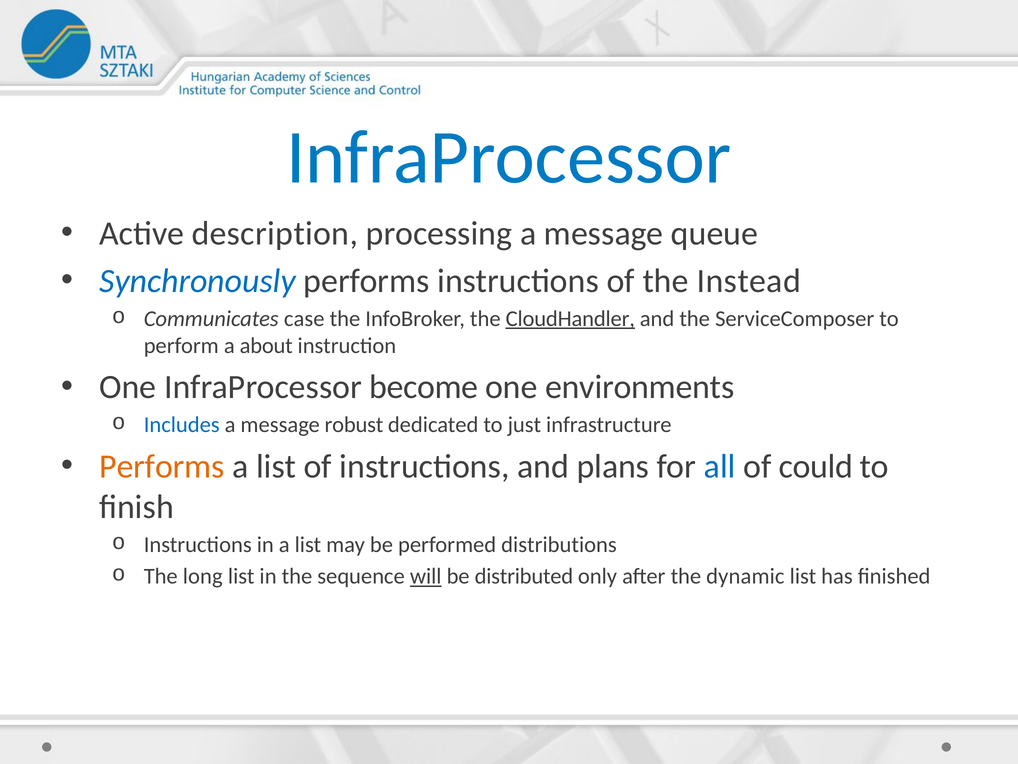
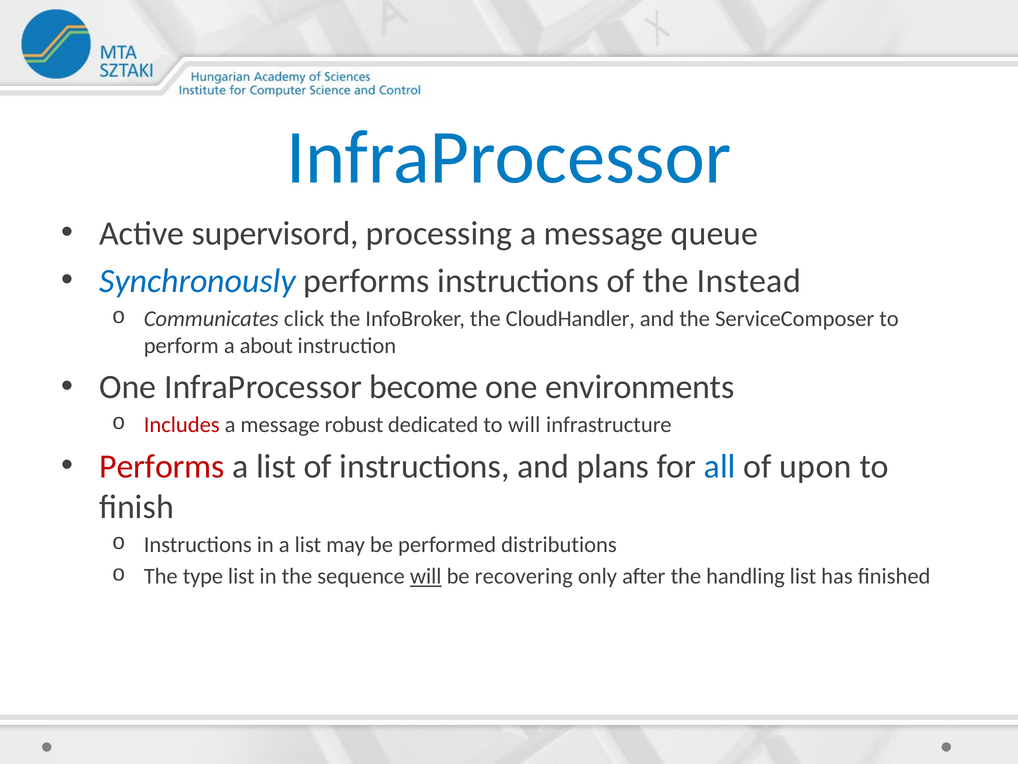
description: description -> supervisord (275, 233)
case: case -> click (304, 318)
CloudHandler underline: present -> none (570, 318)
Includes colour: blue -> red (182, 425)
to just: just -> will (524, 425)
Performs colour: orange -> red (162, 466)
could: could -> upon (815, 466)
long: long -> type (203, 576)
distributed: distributed -> recovering (524, 576)
dynamic: dynamic -> handling (746, 576)
